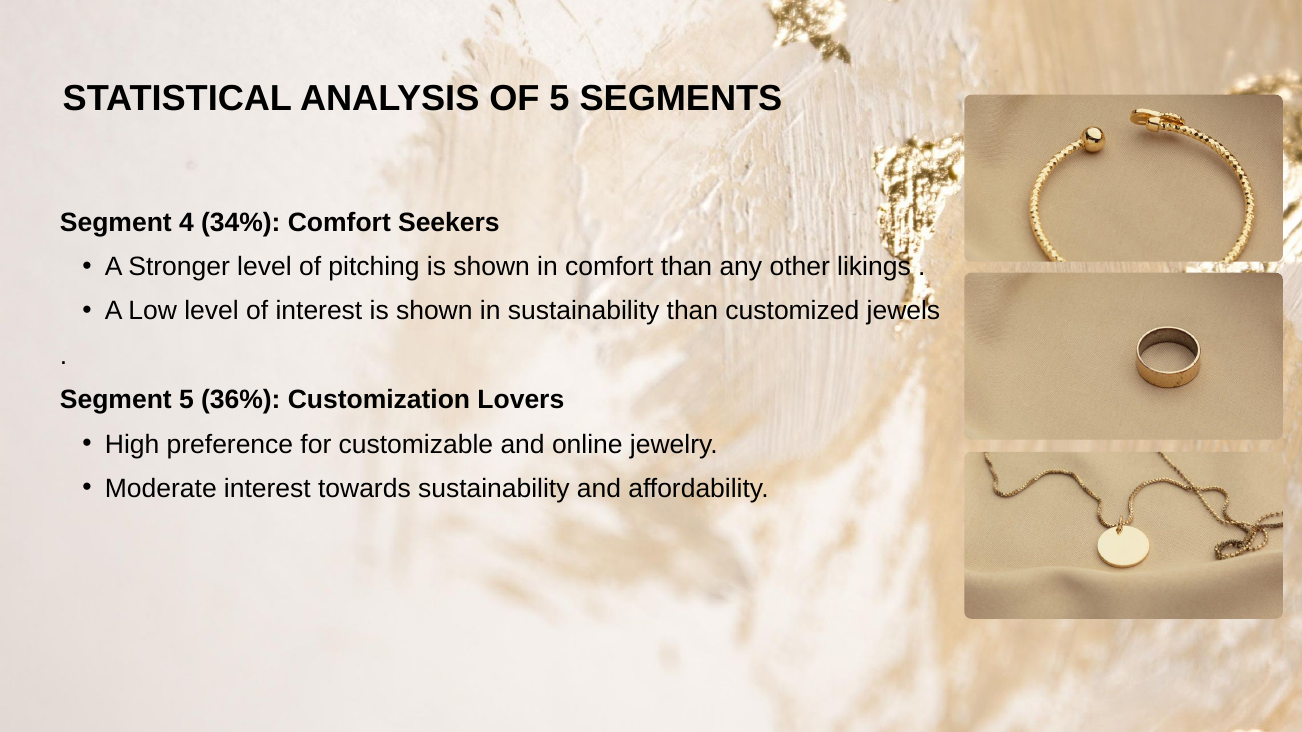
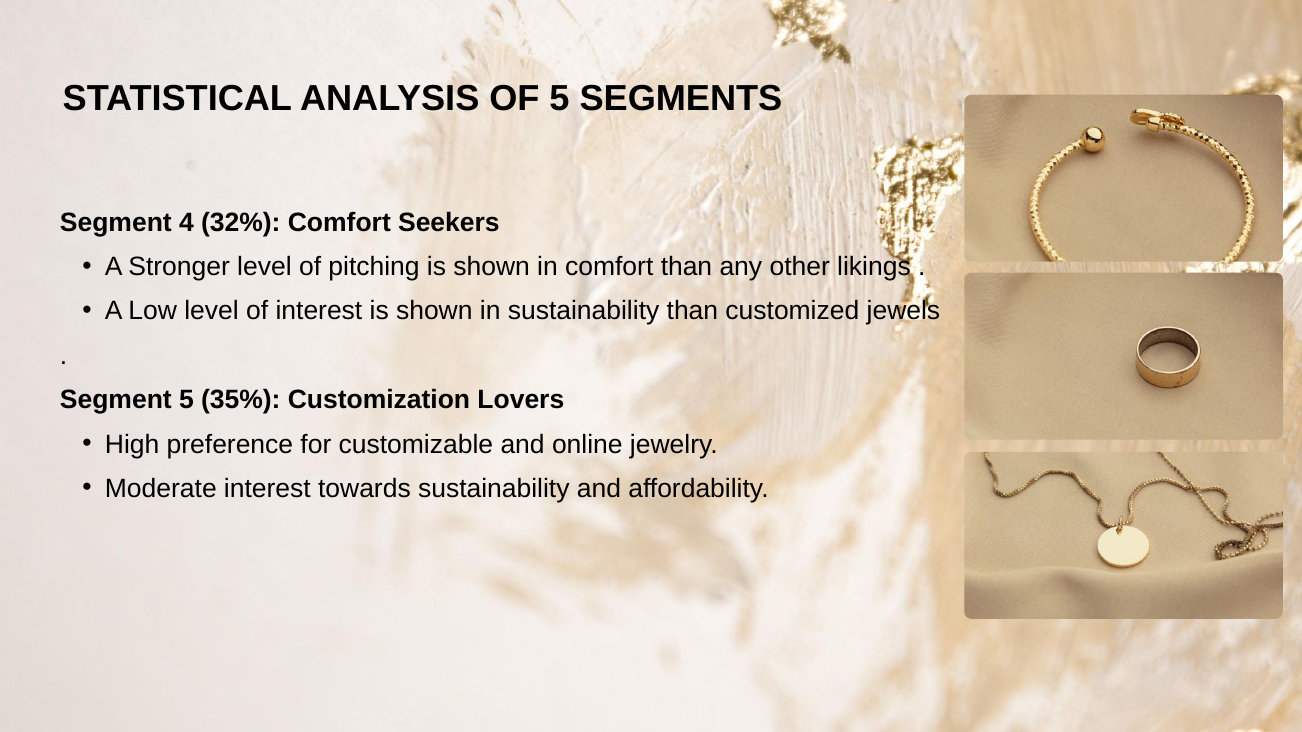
34%: 34% -> 32% (241, 222)
36%: 36% -> 35% (241, 400)
